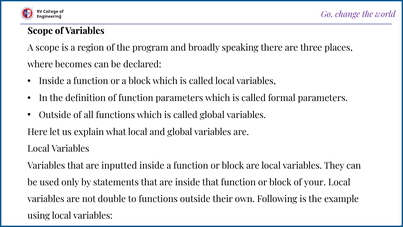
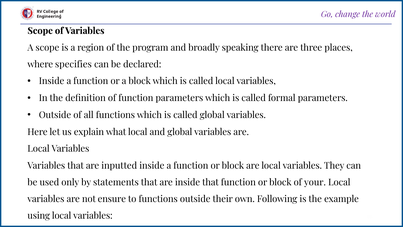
becomes: becomes -> specifies (73, 64)
double: double -> ensure (112, 199)
